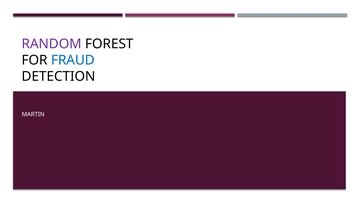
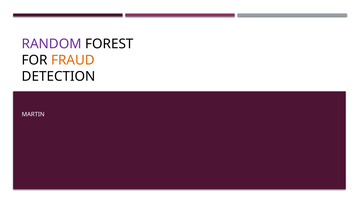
FRAUD colour: blue -> orange (73, 60)
